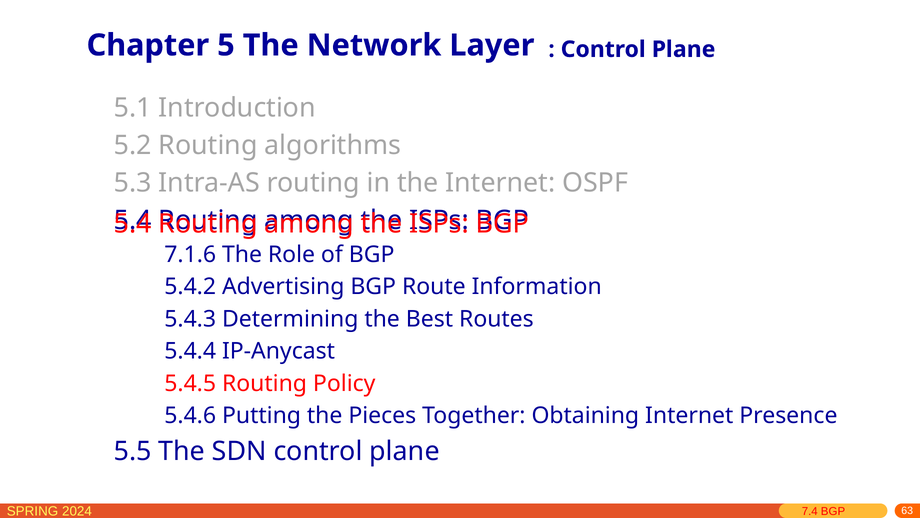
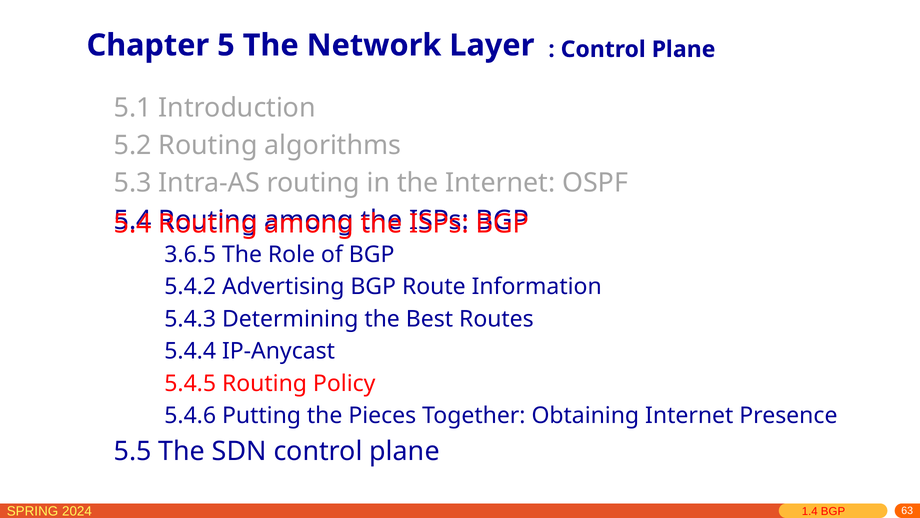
7.1.6: 7.1.6 -> 3.6.5 (190, 254)
7.4: 7.4 -> 1.4 (810, 511)
